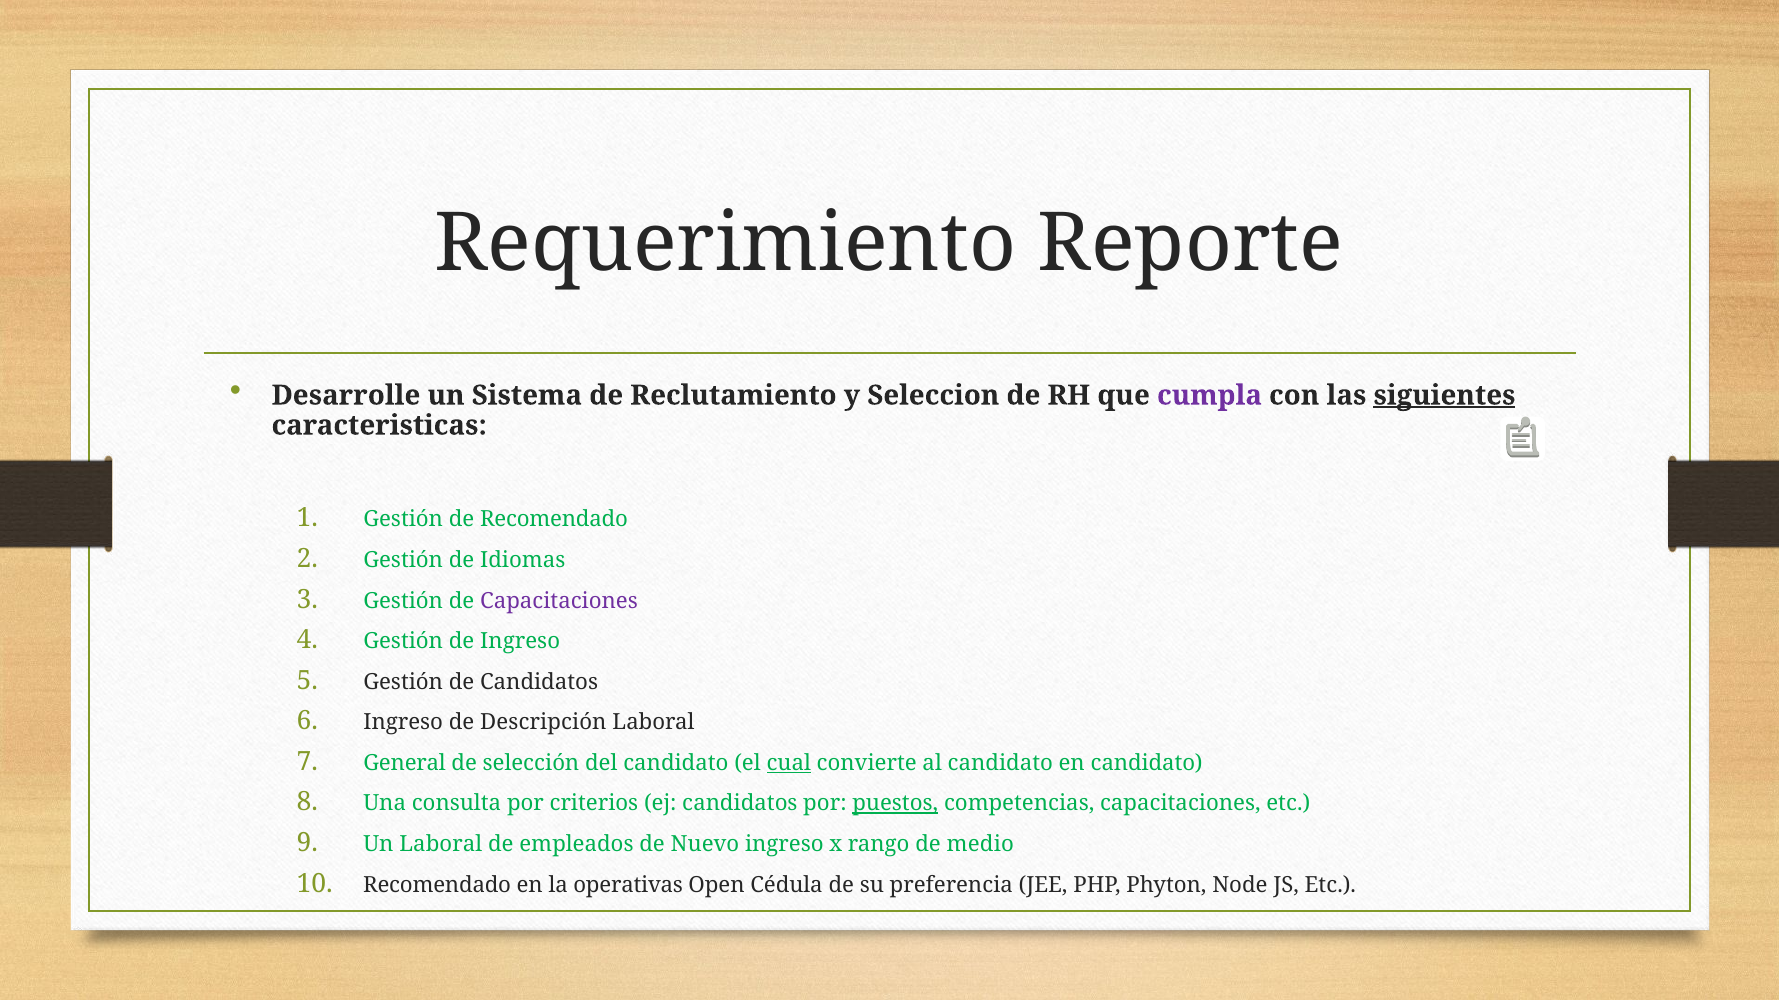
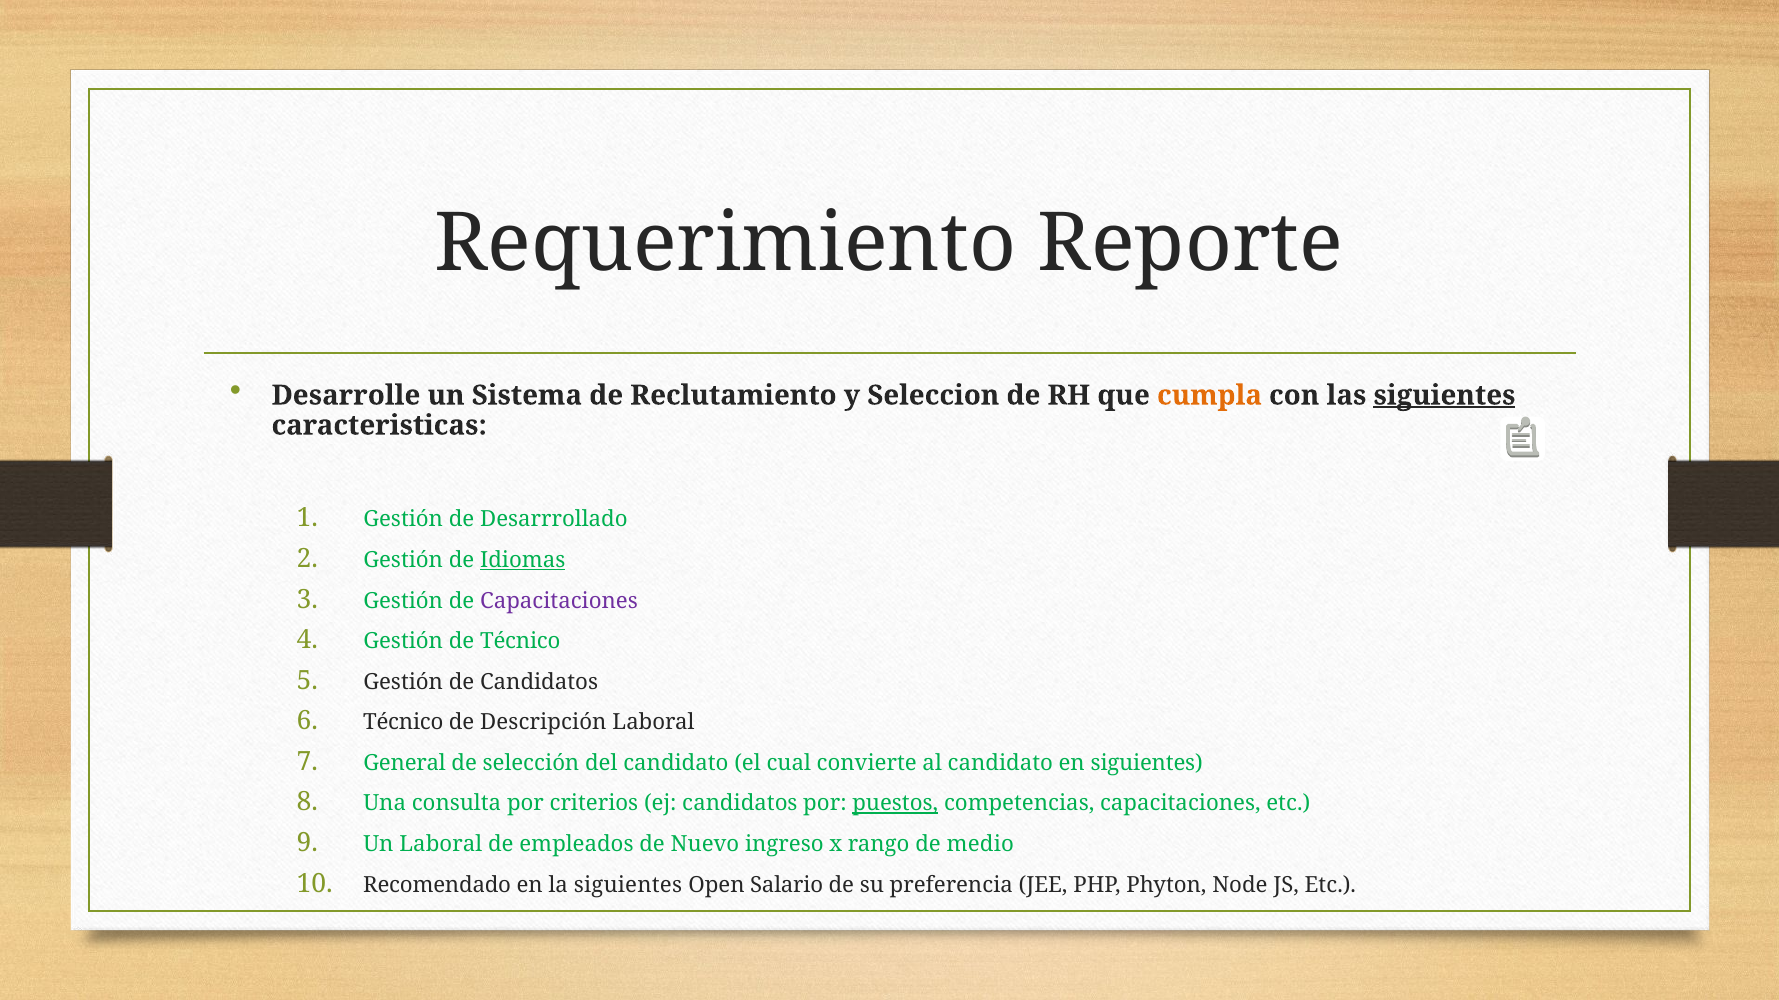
cumpla colour: purple -> orange (1210, 396)
de Recomendado: Recomendado -> Desarrrollado (554, 520)
Idiomas underline: none -> present (523, 561)
de Ingreso: Ingreso -> Técnico (520, 642)
Ingreso: Ingreso -> Técnico (403, 723)
cual underline: present -> none (789, 764)
en candidato: candidato -> siguientes (1147, 764)
la operativas: operativas -> siguientes (628, 885)
Cédula: Cédula -> Salario (787, 885)
